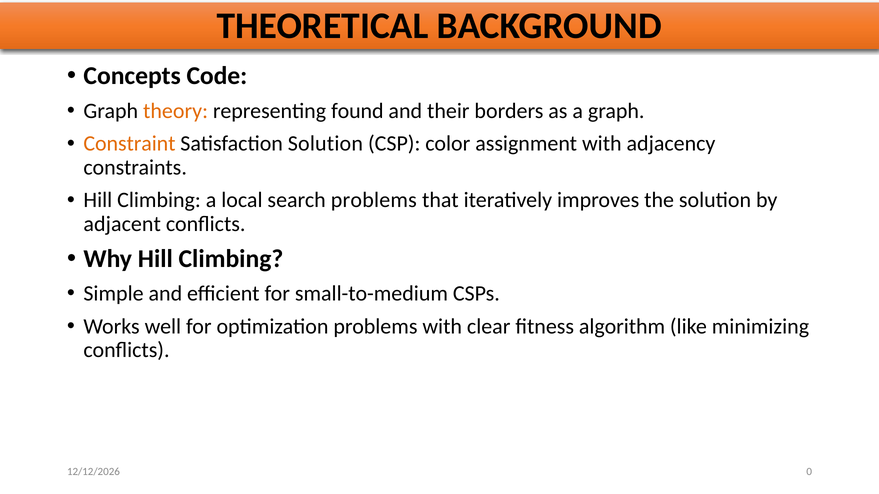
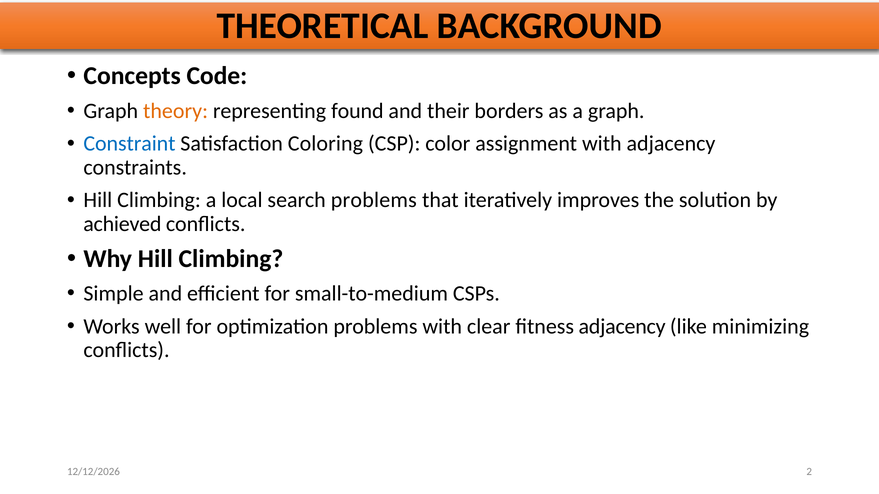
Constraint colour: orange -> blue (129, 144)
Satisfaction Solution: Solution -> Coloring (325, 144)
adjacent: adjacent -> achieved (122, 224)
fitness algorithm: algorithm -> adjacency (622, 327)
0: 0 -> 2 (809, 472)
